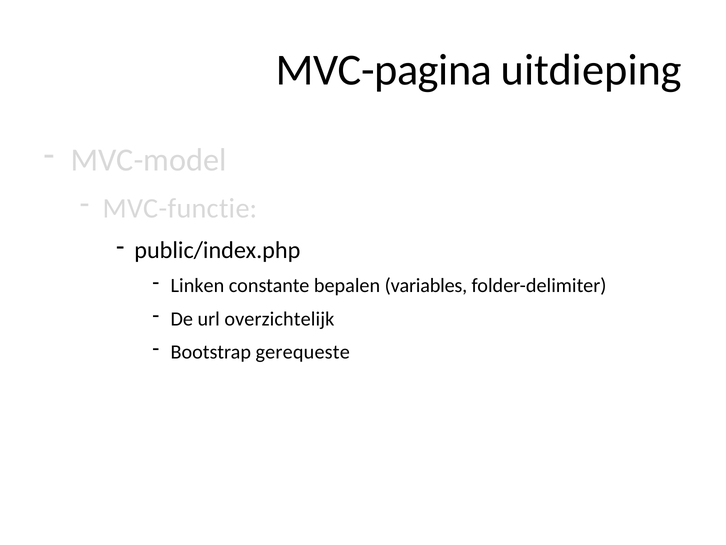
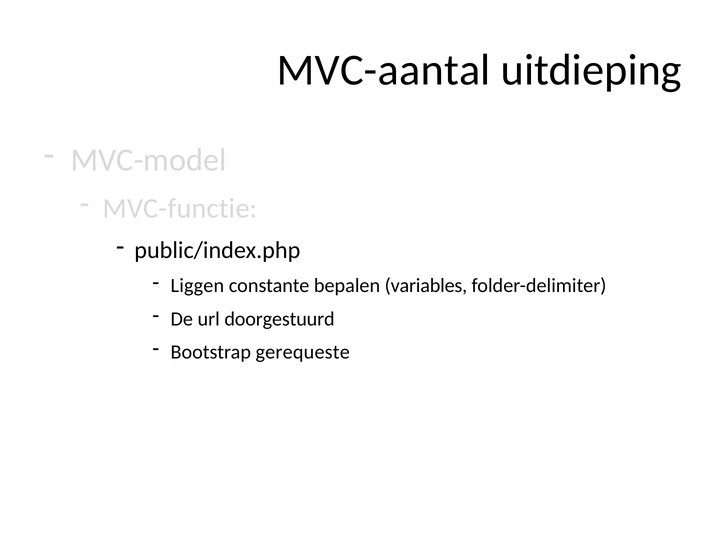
MVC-pagina: MVC-pagina -> MVC-aantal (384, 70)
Linken: Linken -> Liggen (197, 285)
overzichtelijk: overzichtelijk -> doorgestuurd (280, 319)
